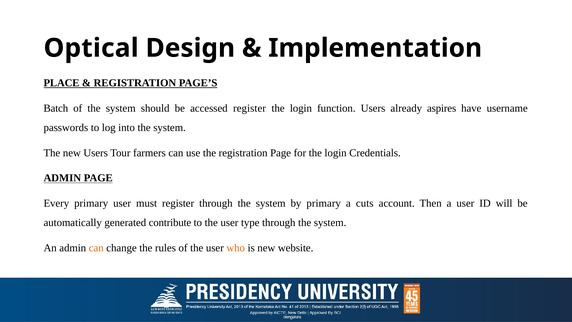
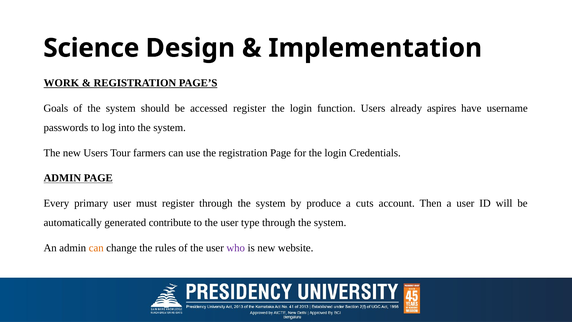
Optical: Optical -> Science (91, 48)
PLACE: PLACE -> WORK (61, 83)
Batch: Batch -> Goals (56, 108)
by primary: primary -> produce (324, 203)
who colour: orange -> purple (236, 248)
